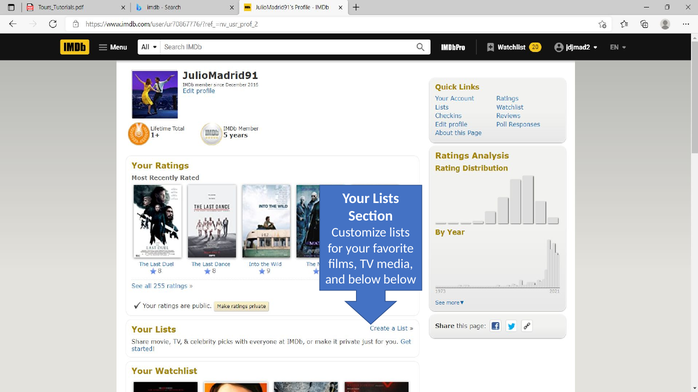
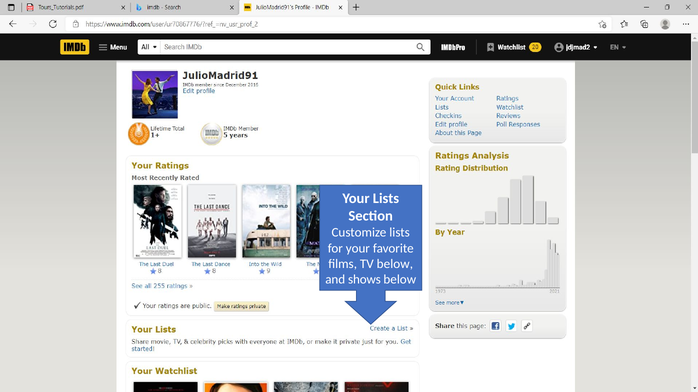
TV media: media -> below (395, 264)
and below: below -> shows (364, 280)
